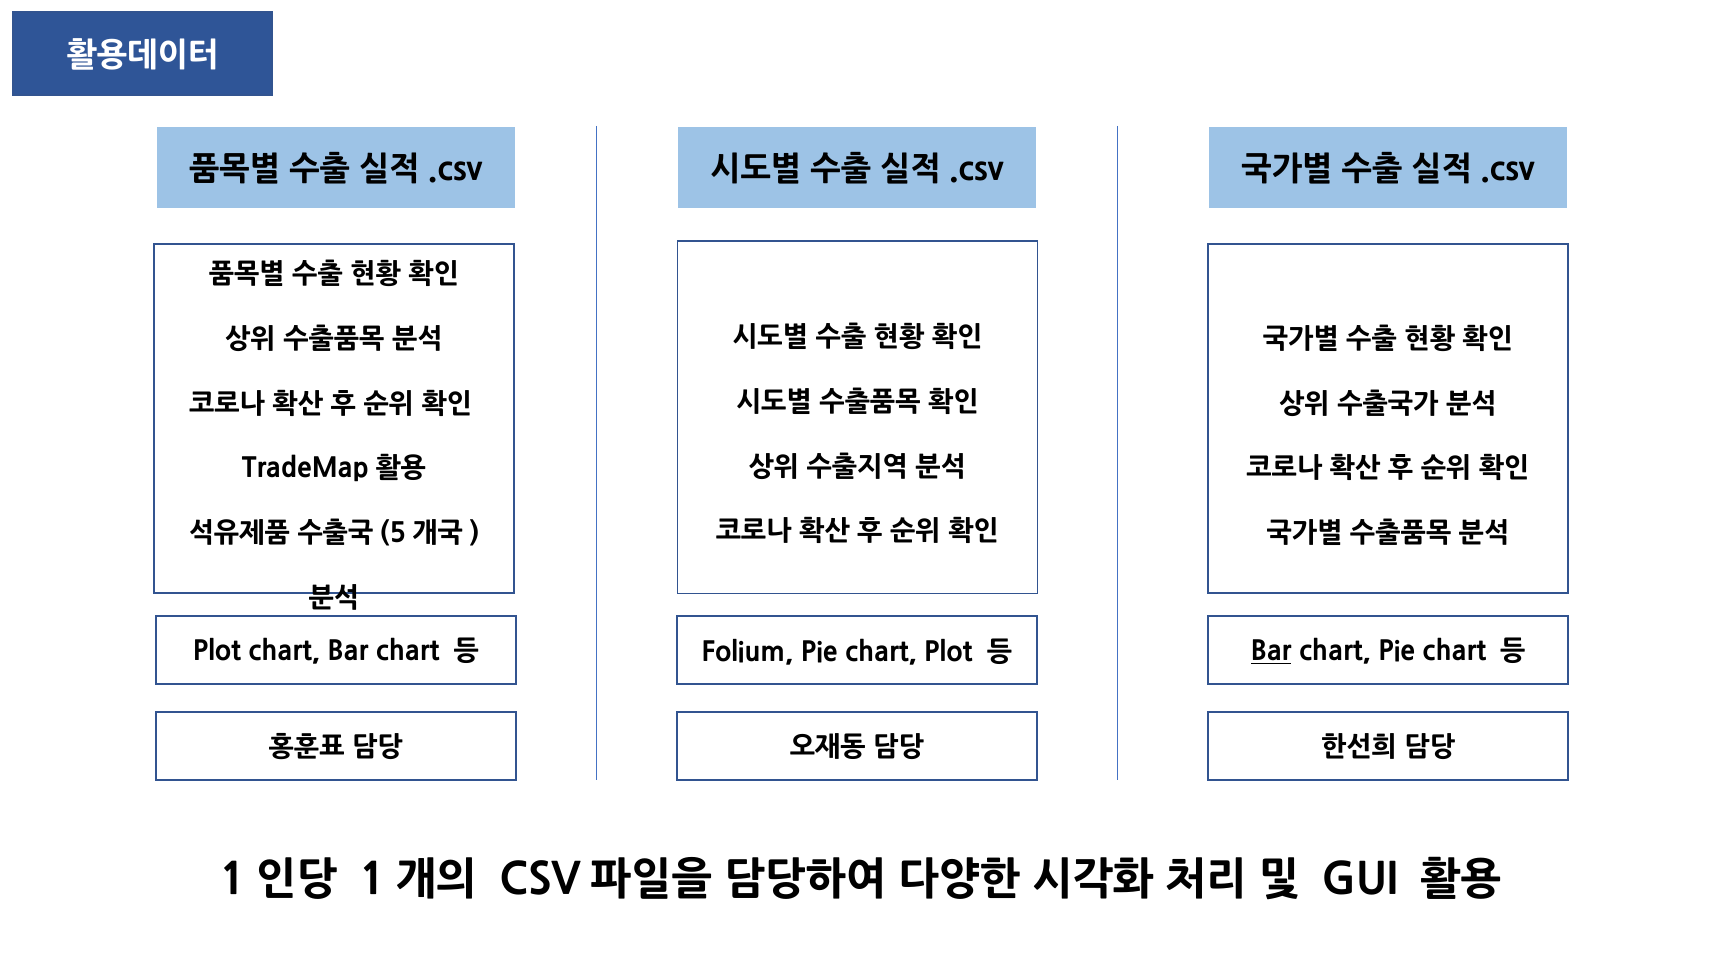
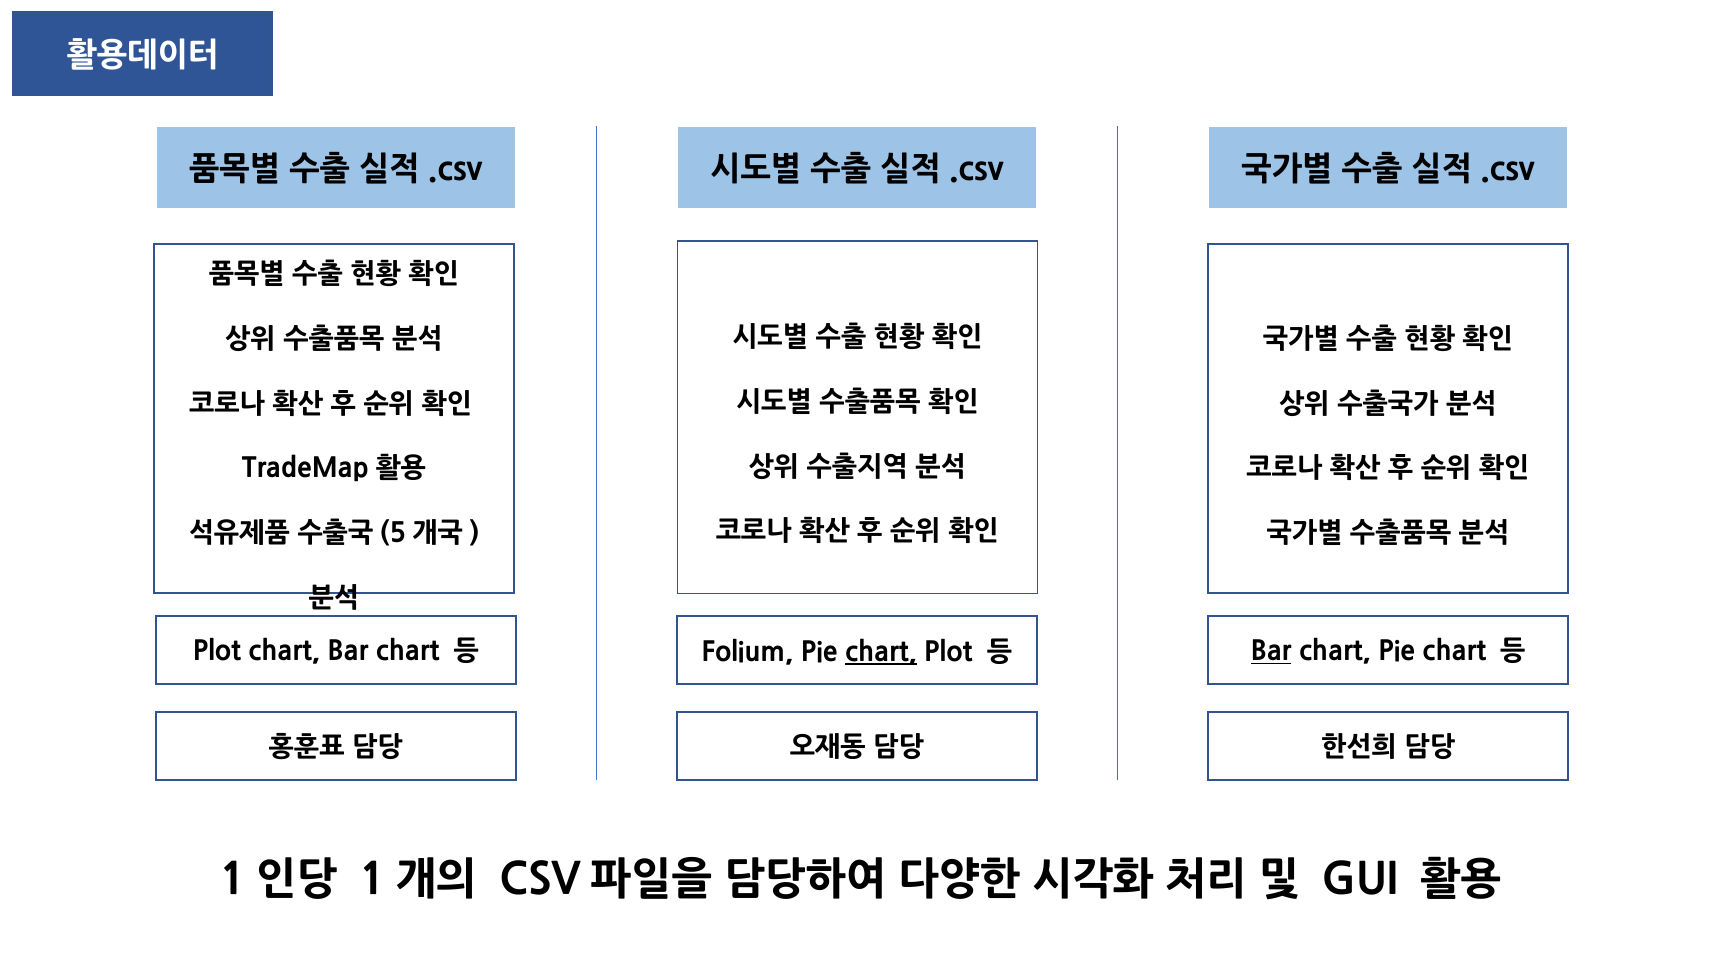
chart underline: none -> present (881, 652)
